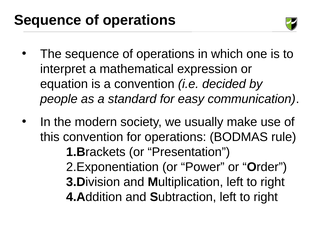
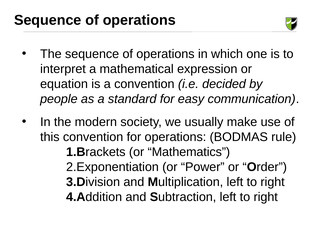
Presentation: Presentation -> Mathematics (189, 152)
